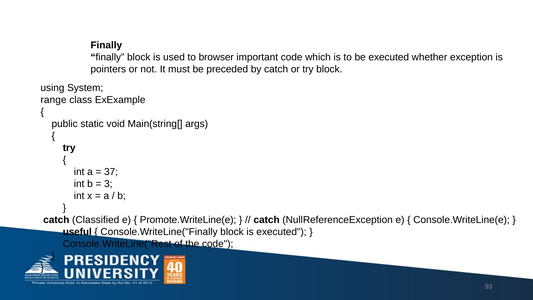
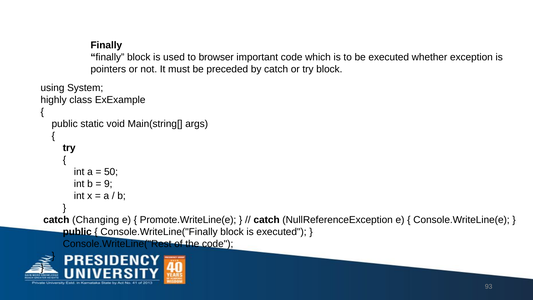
range: range -> highly (54, 100)
37: 37 -> 50 (111, 172)
3: 3 -> 9 (108, 184)
Classified: Classified -> Changing (96, 220)
useful: useful -> public (77, 232)
